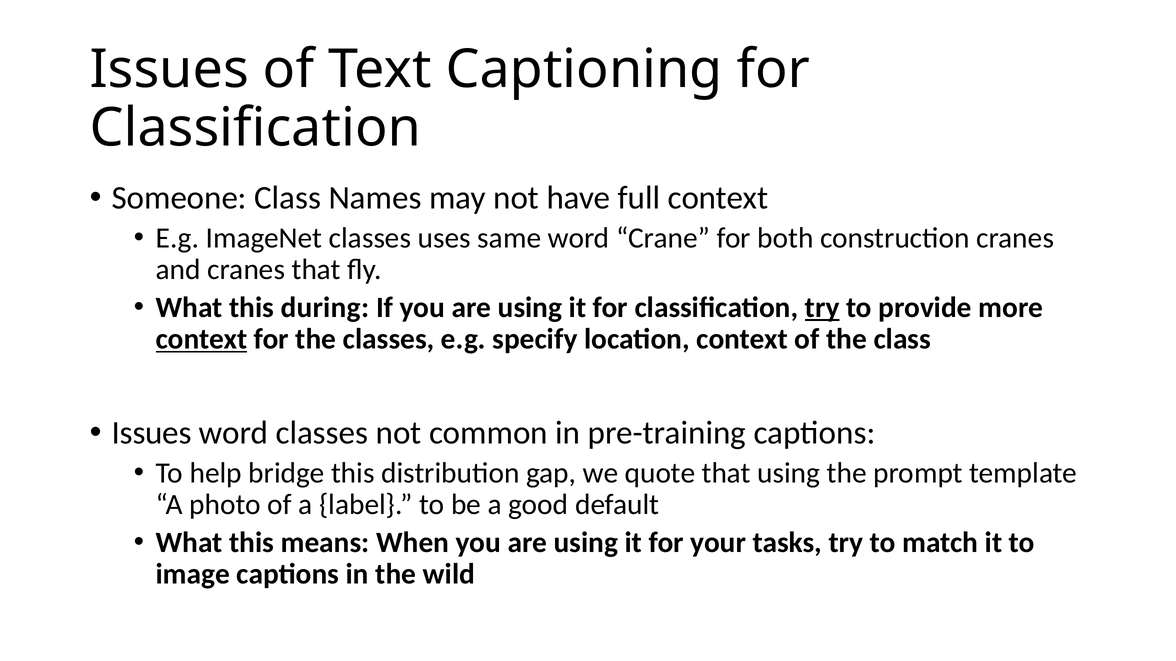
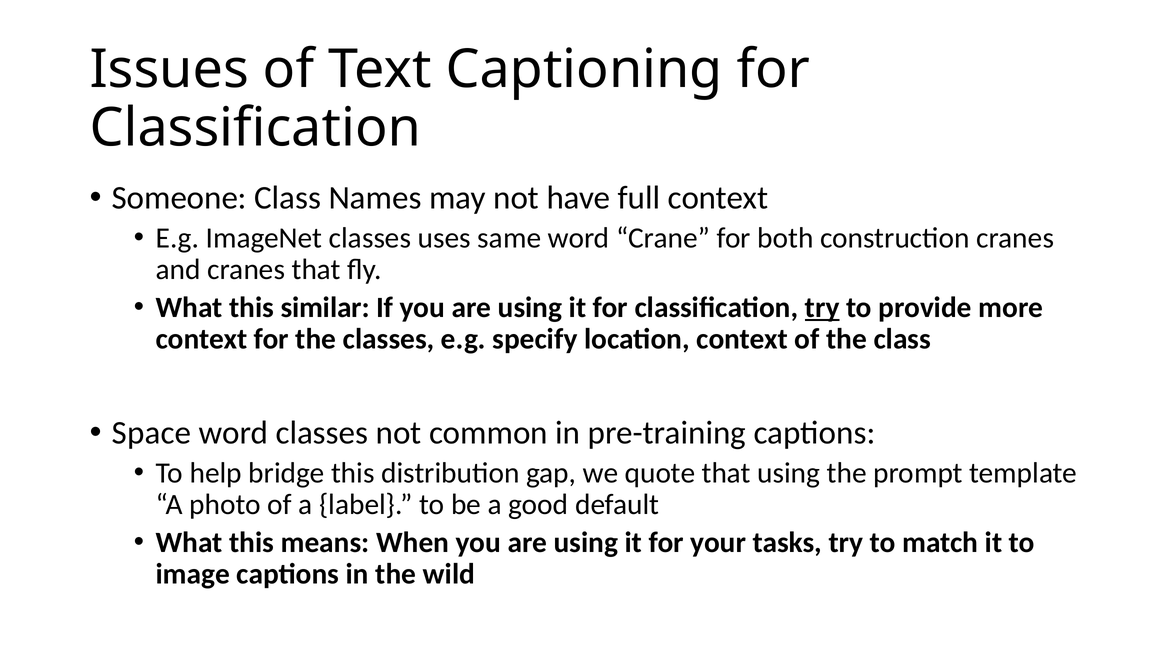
during: during -> similar (325, 308)
context underline: present -> none (202, 339)
Issues: Issues -> Space (151, 433)
